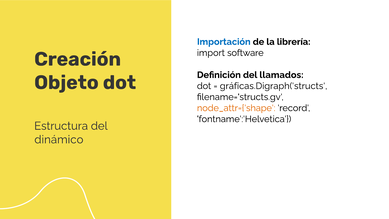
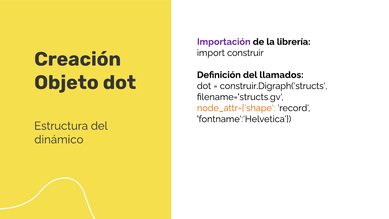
Importación colour: blue -> purple (224, 42)
software: software -> construir (245, 53)
gráficas.Digraph('structs: gráficas.Digraph('structs -> construir.Digraph('structs (274, 86)
